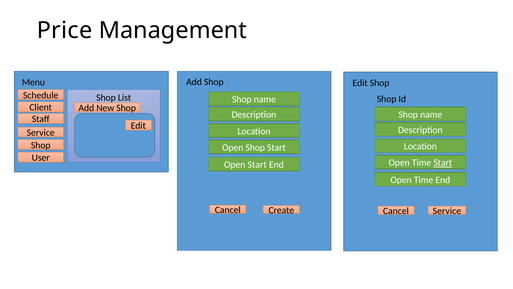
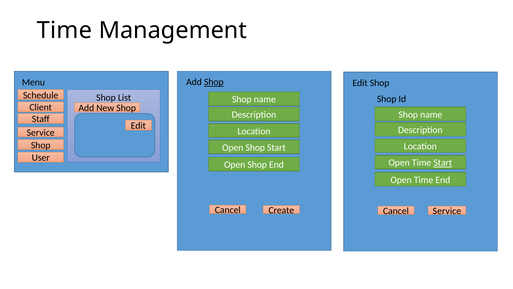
Price: Price -> Time (65, 30)
Shop underline: none -> present (214, 82)
Start: Start -> Shop (257, 165)
